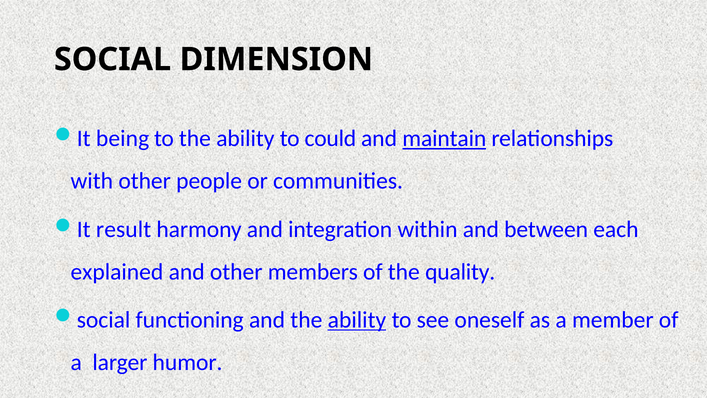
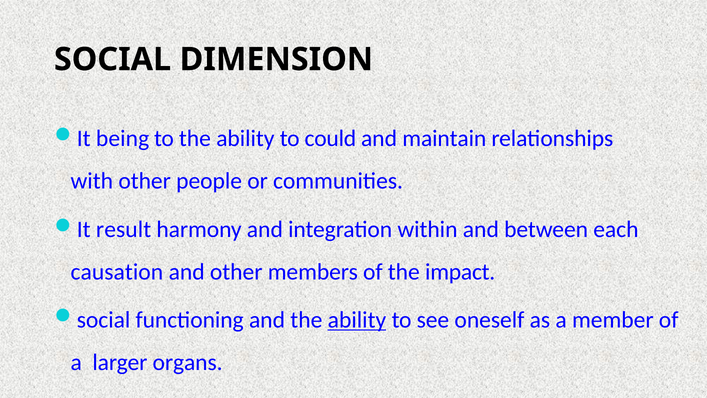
maintain underline: present -> none (444, 138)
explained: explained -> causation (117, 272)
quality: quality -> impact (460, 272)
humor: humor -> organs (188, 362)
